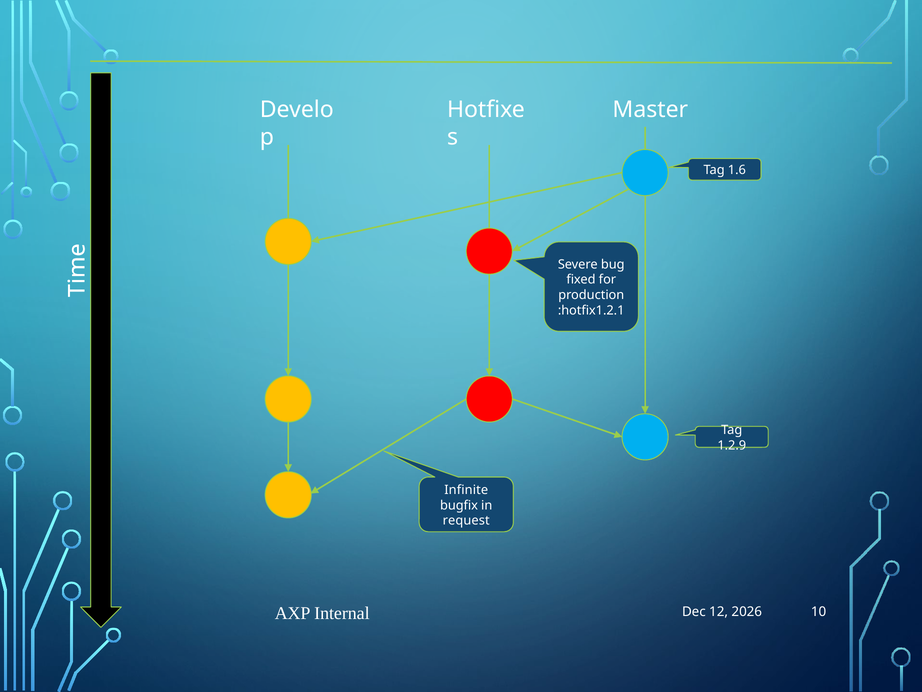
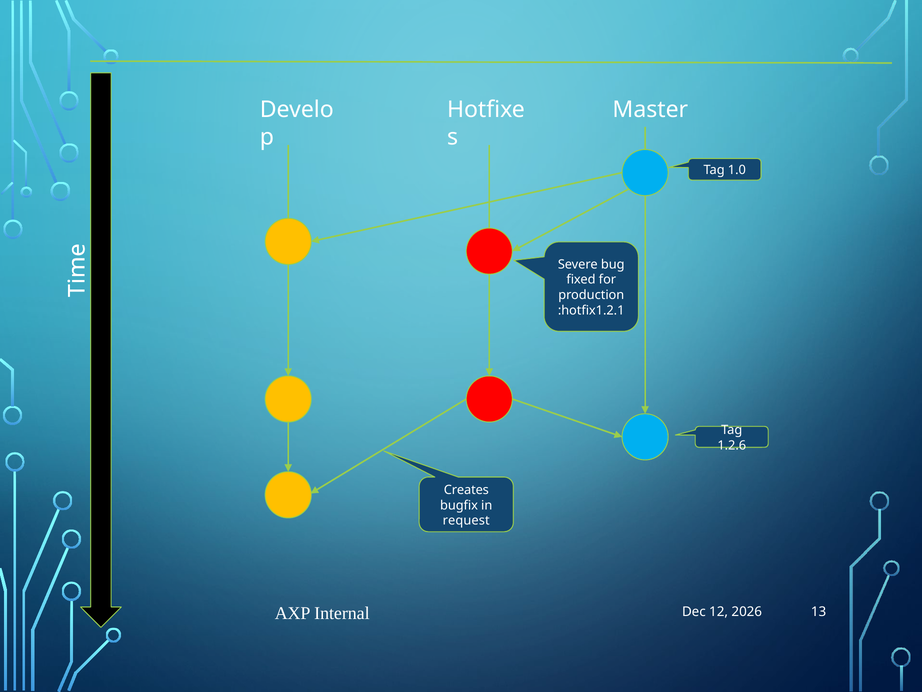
1.6: 1.6 -> 1.0 (737, 170)
1.2.9: 1.2.9 -> 1.2.6 (732, 445)
Infinite: Infinite -> Creates (466, 490)
10: 10 -> 13 (819, 611)
